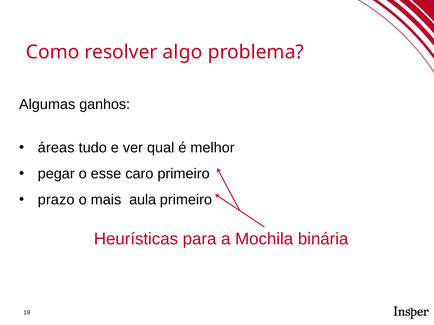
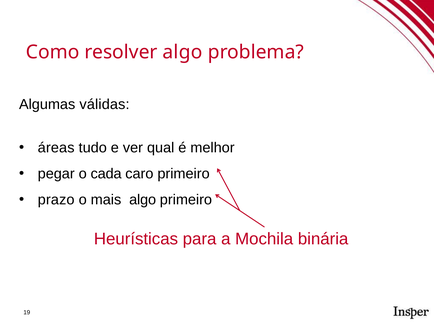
ganhos: ganhos -> válidas (105, 105)
esse: esse -> cada (106, 174)
mais aula: aula -> algo (143, 200)
